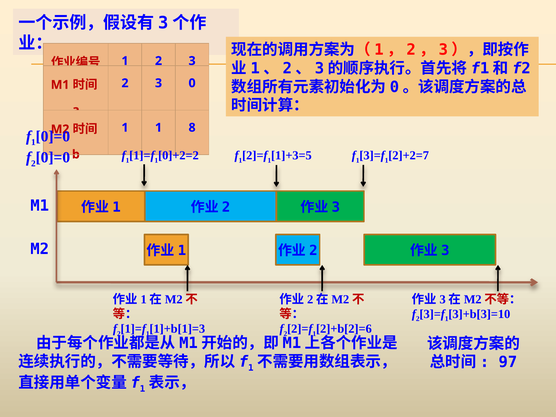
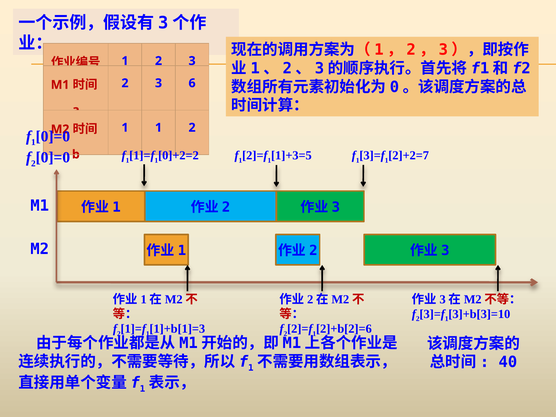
0: 0 -> 6 (192, 83)
1 1 8: 8 -> 2 (192, 128)
97: 97 -> 40 (508, 362)
